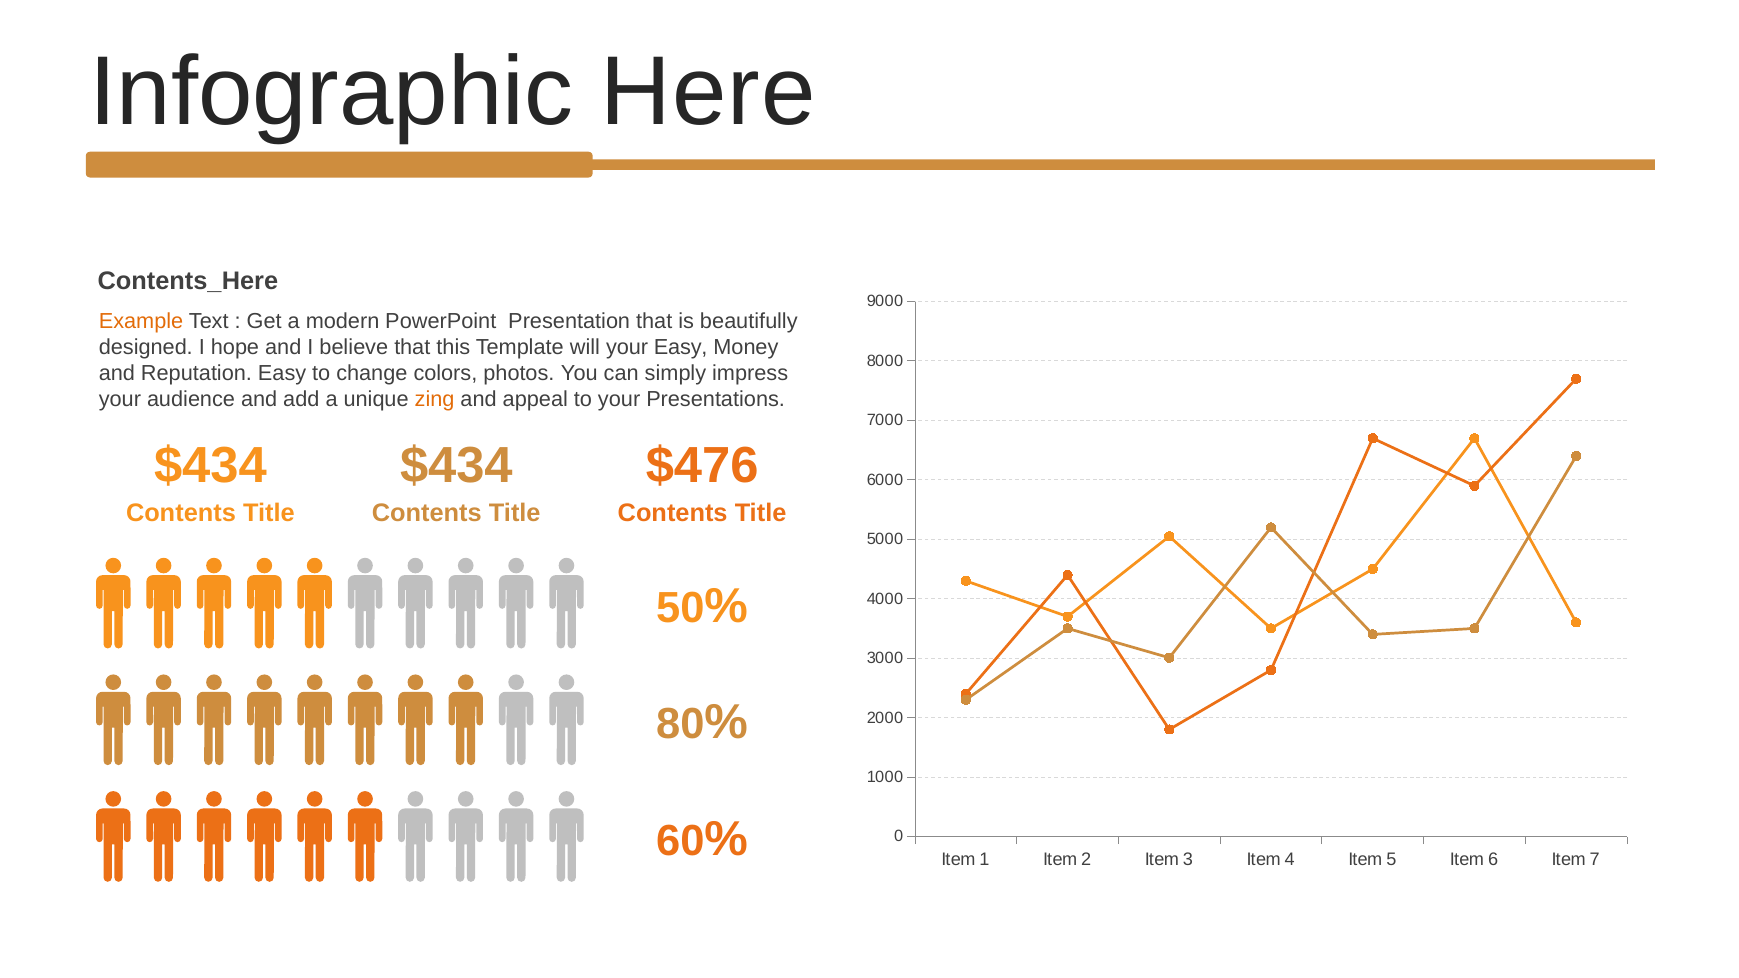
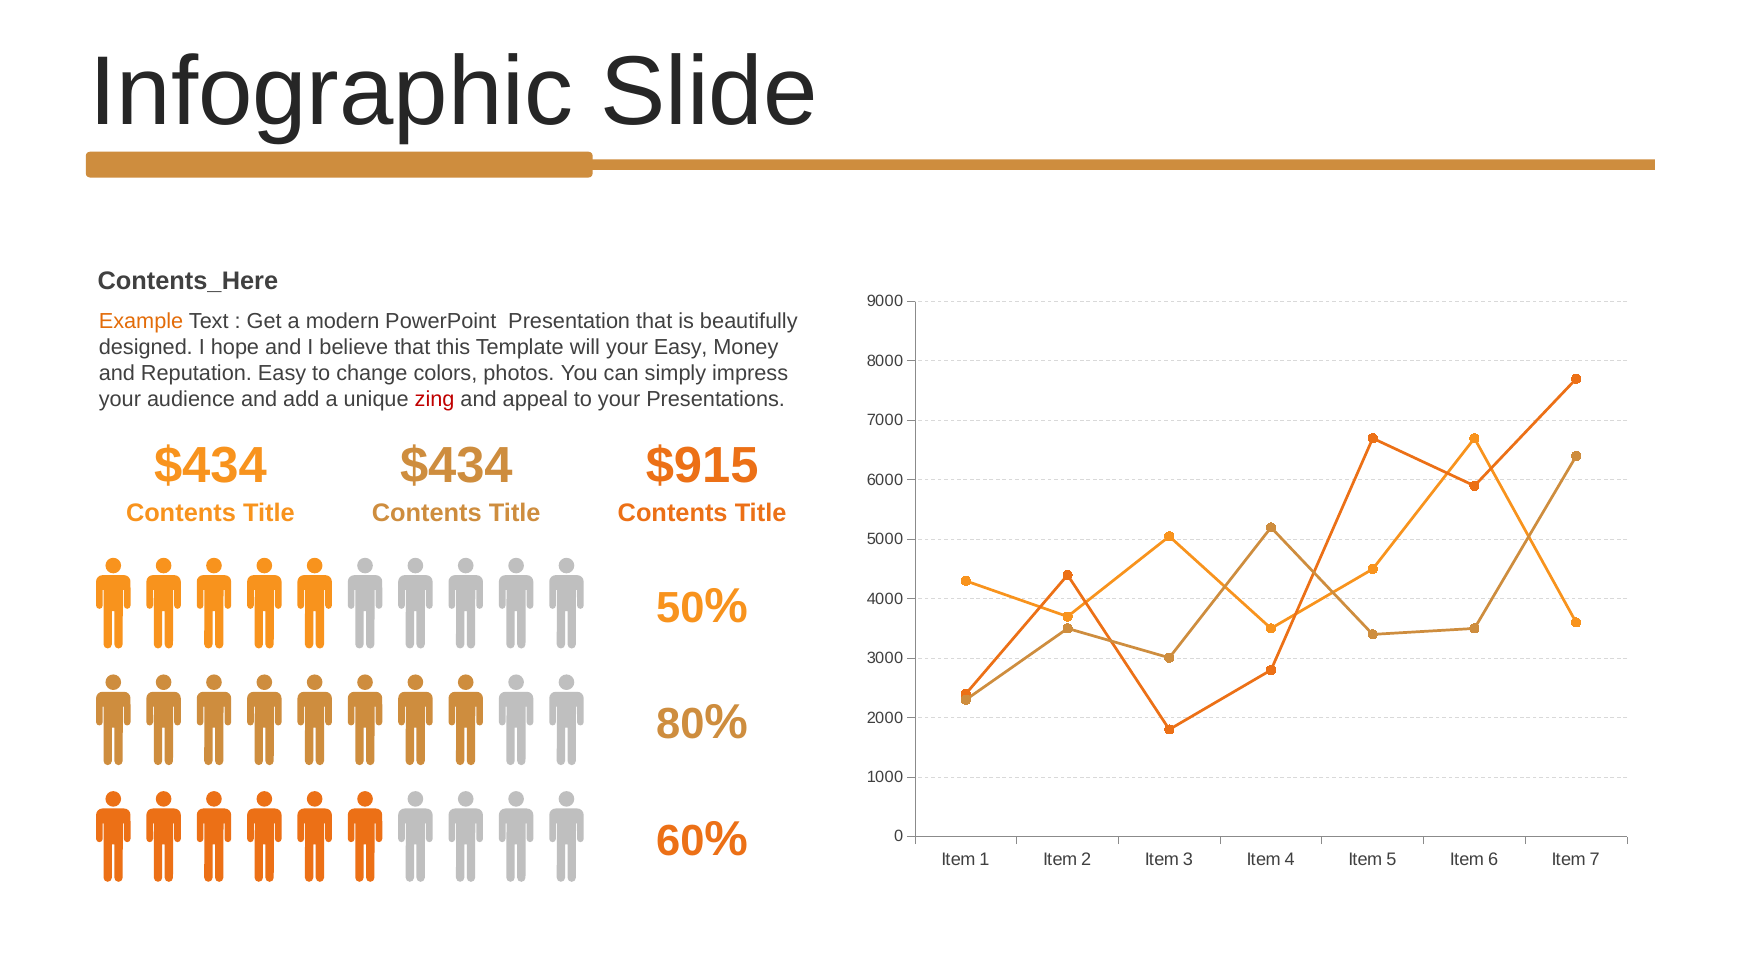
Here: Here -> Slide (709, 92)
zing colour: orange -> red (435, 400)
$476: $476 -> $915 (702, 466)
